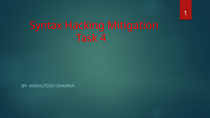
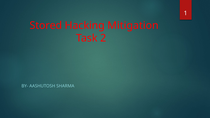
Syntax: Syntax -> Stored (46, 26)
4: 4 -> 2 (103, 38)
